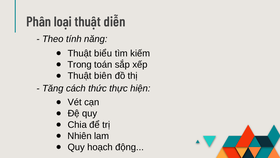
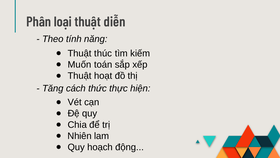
biểu: biểu -> thúc (103, 53)
Trong: Trong -> Muốn (80, 64)
biên: biên -> hoạt (103, 76)
